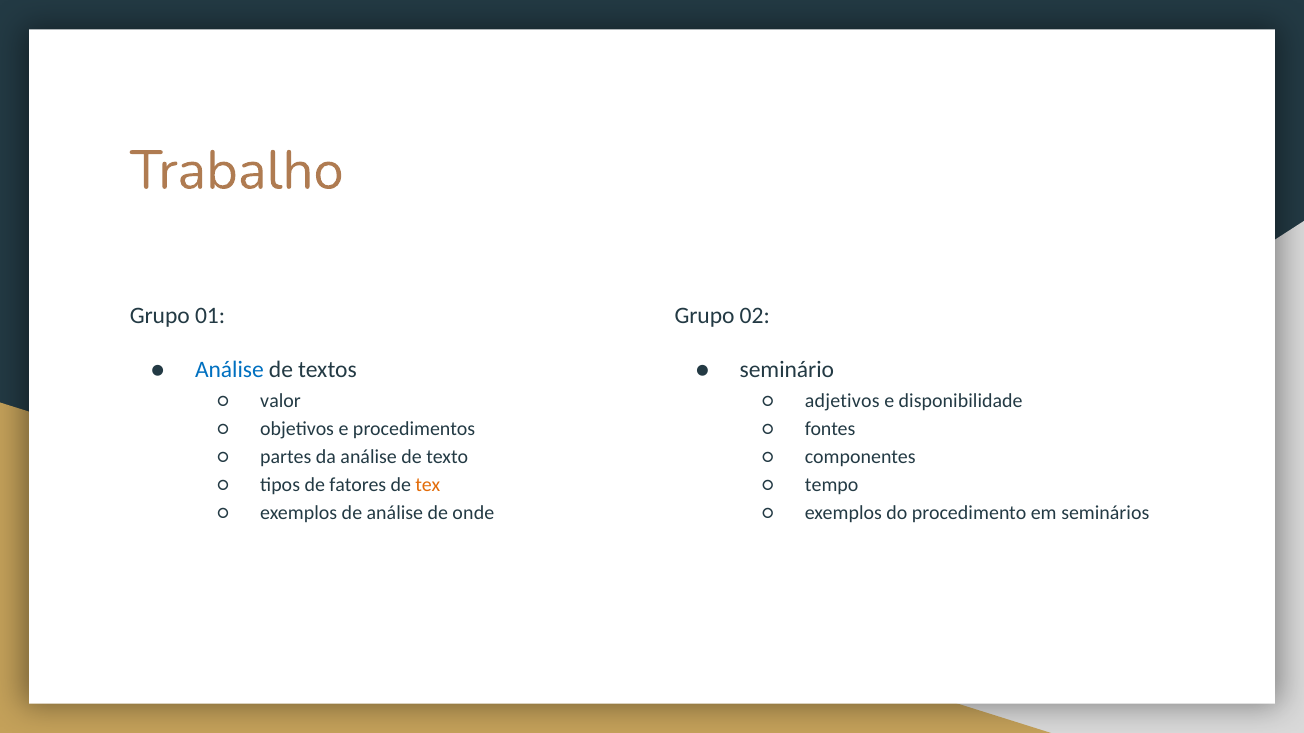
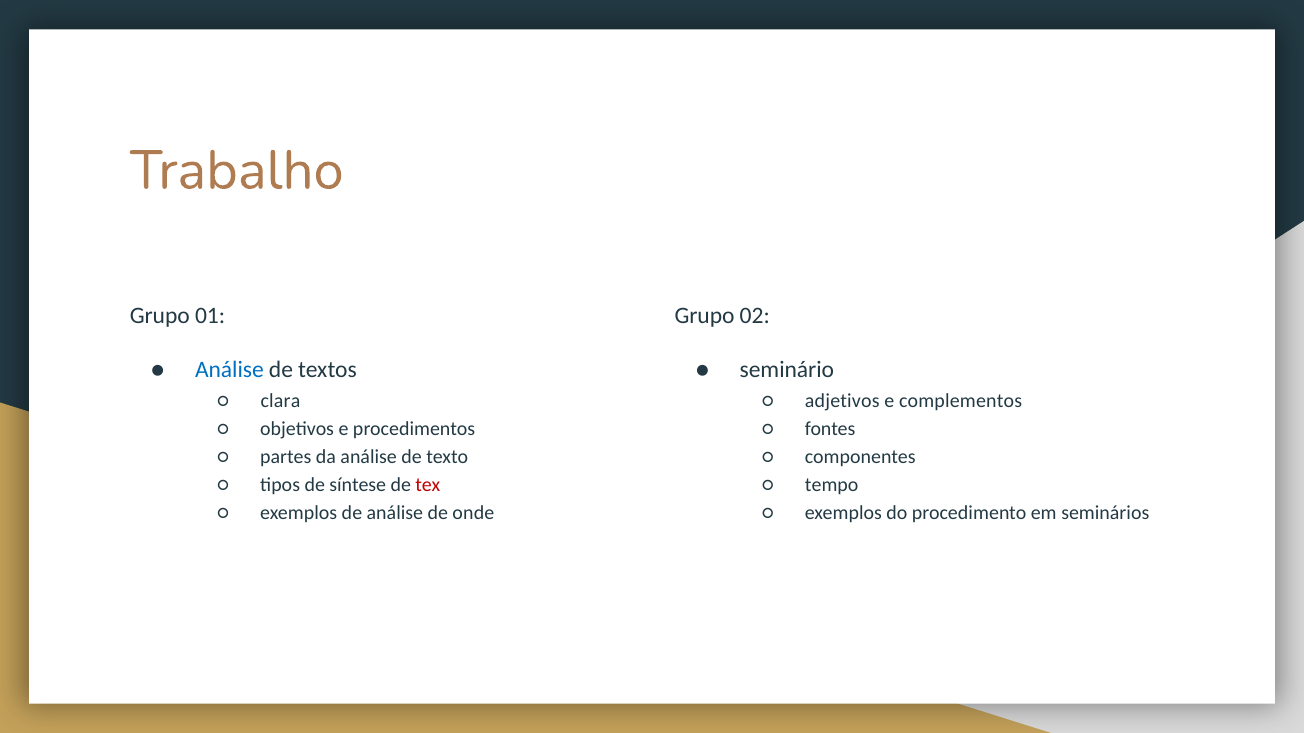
valor: valor -> clara (281, 401)
disponibilidade: disponibilidade -> complementos (961, 401)
fatores: fatores -> síntese (358, 486)
tex colour: orange -> red (428, 486)
